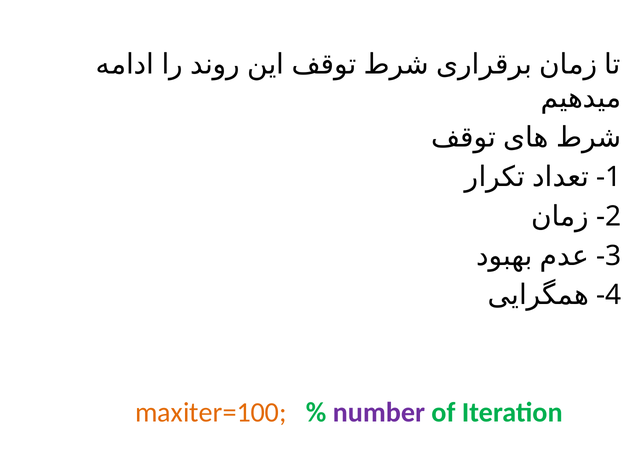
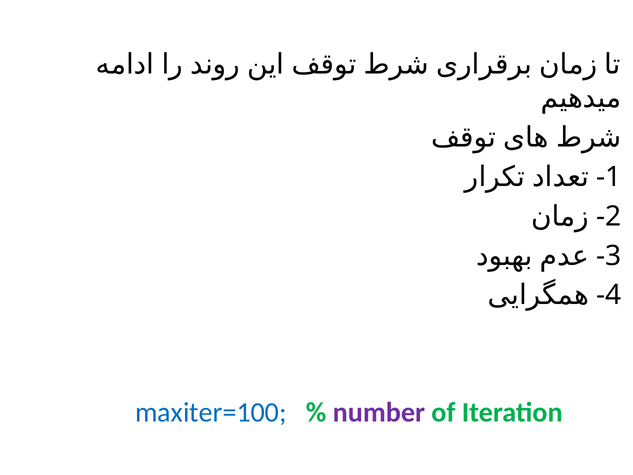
maxiter=100 colour: orange -> blue (211, 412)
